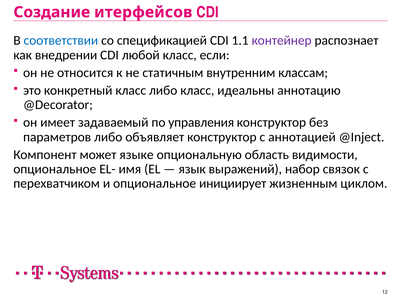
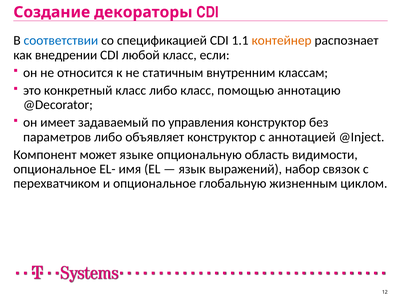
итерфейсов: итерфейсов -> декораторы (143, 12)
контейнер colour: purple -> orange (282, 41)
идеальны: идеальны -> помощью (246, 91)
инициирует: инициирует -> глобальную (233, 184)
